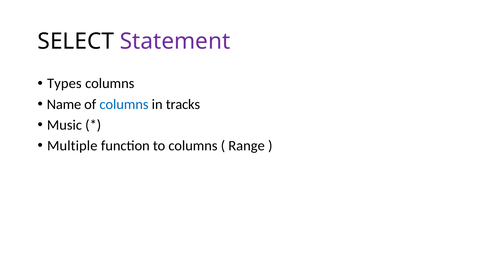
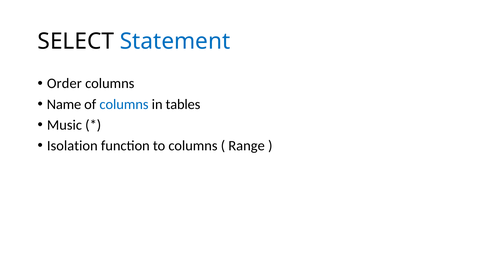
Statement colour: purple -> blue (175, 41)
Types: Types -> Order (64, 84)
tracks: tracks -> tables (183, 104)
Multiple: Multiple -> Isolation (72, 146)
